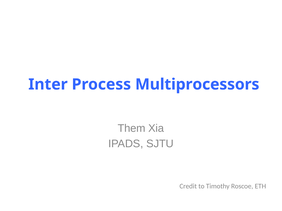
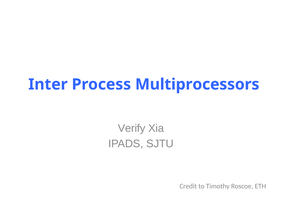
Them: Them -> Verify (132, 129)
